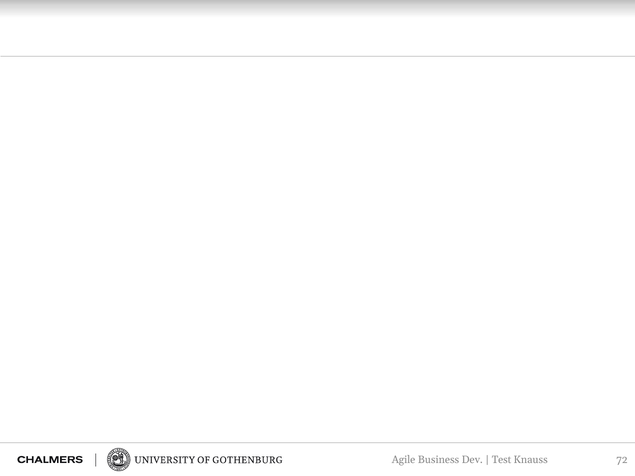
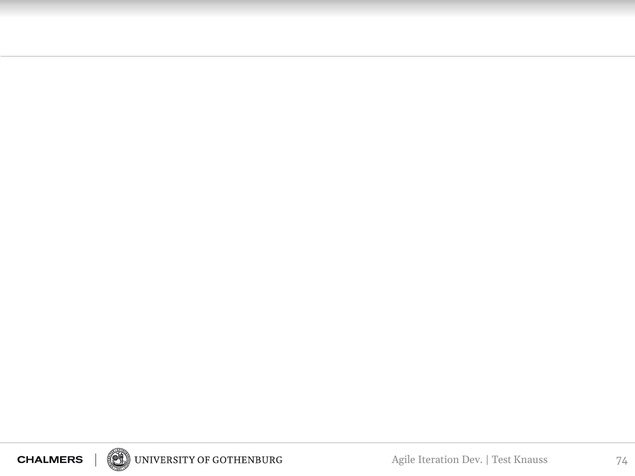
Business: Business -> Iteration (439, 460)
72: 72 -> 74 (622, 460)
